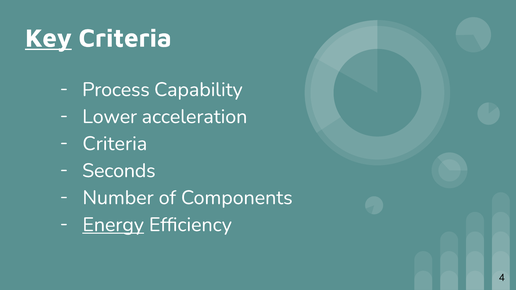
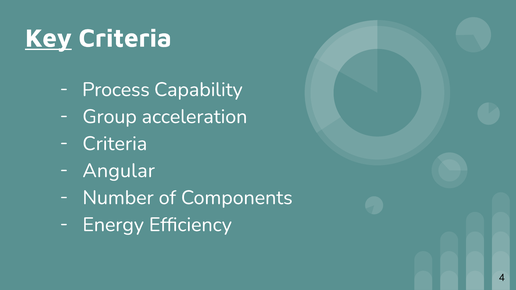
Lower: Lower -> Group (110, 117)
Seconds: Seconds -> Angular (119, 171)
Energy underline: present -> none (113, 225)
